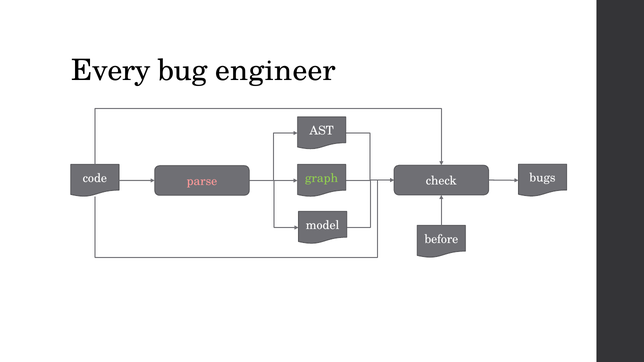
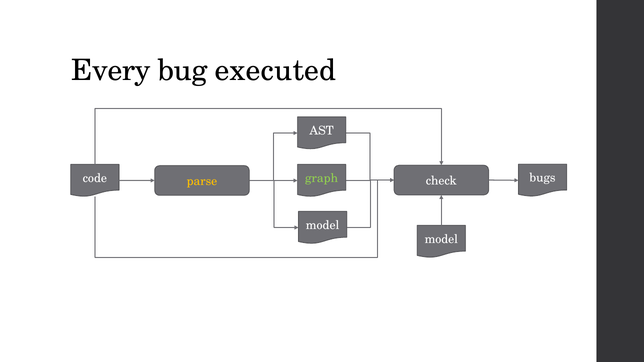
engineer: engineer -> executed (276, 71)
parse colour: pink -> yellow (202, 181)
before: before -> model (441, 239)
